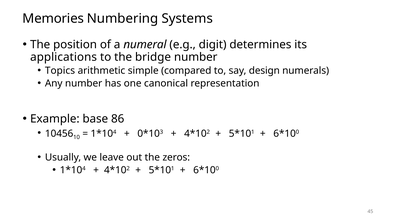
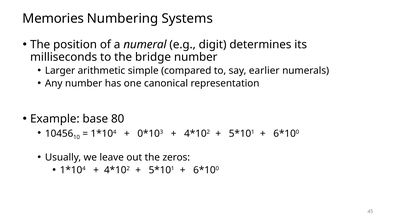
applications: applications -> milliseconds (64, 57)
Topics: Topics -> Larger (60, 71)
design: design -> earlier (264, 71)
86: 86 -> 80 (118, 119)
